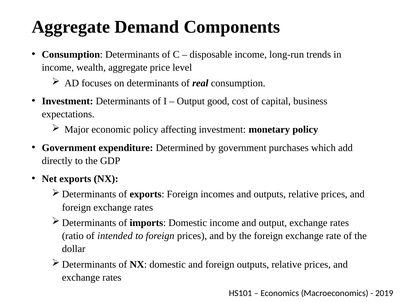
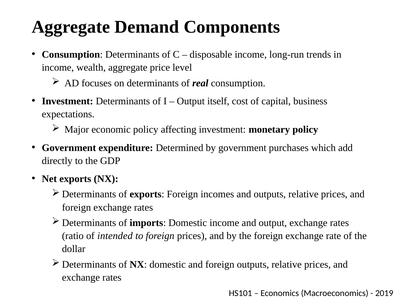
good: good -> itself (218, 101)
